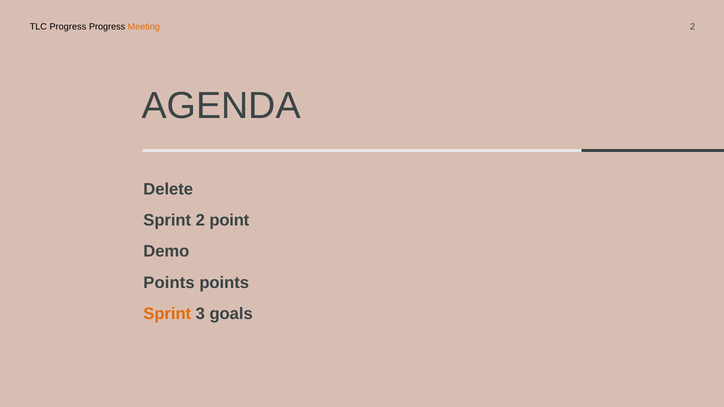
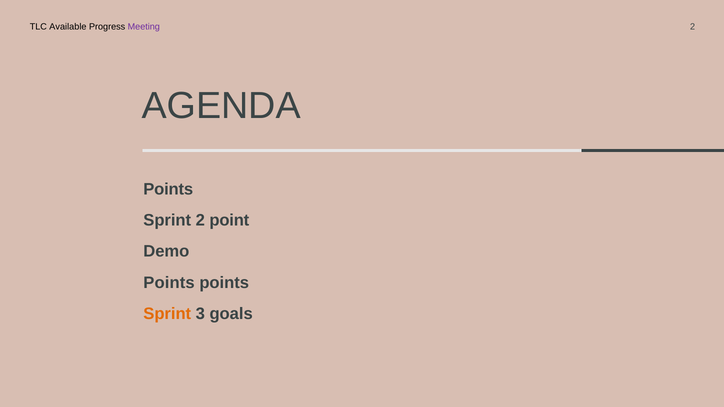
TLC Progress: Progress -> Available (68, 27)
Meeting colour: orange -> purple (144, 27)
Delete: Delete -> Points (168, 189)
